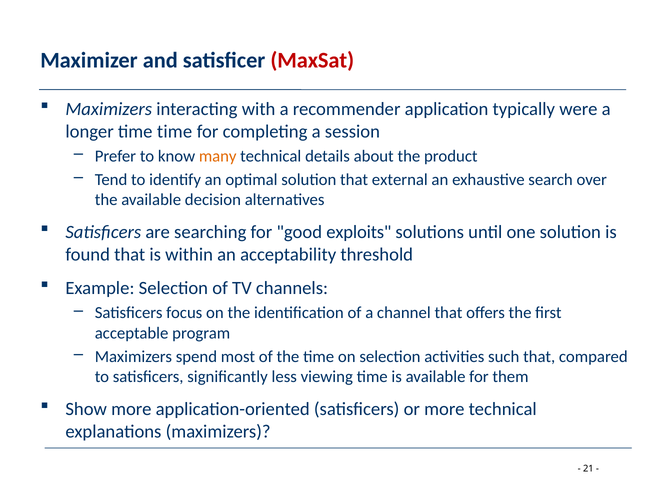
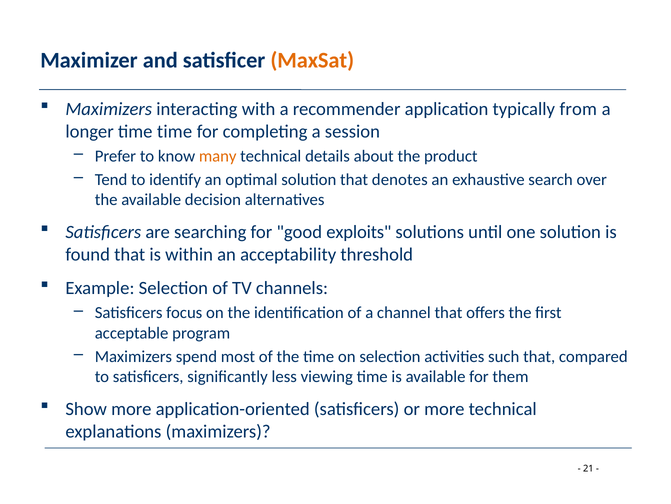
MaxSat colour: red -> orange (312, 60)
were: were -> from (578, 109)
external: external -> denotes (400, 179)
